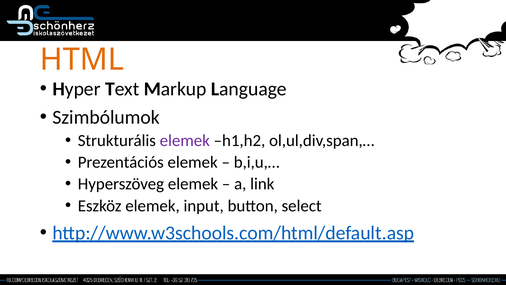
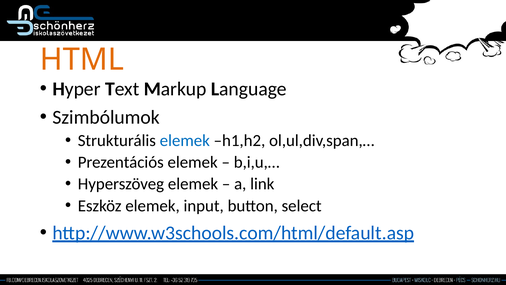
elemek colour: purple -> blue (185, 140)
